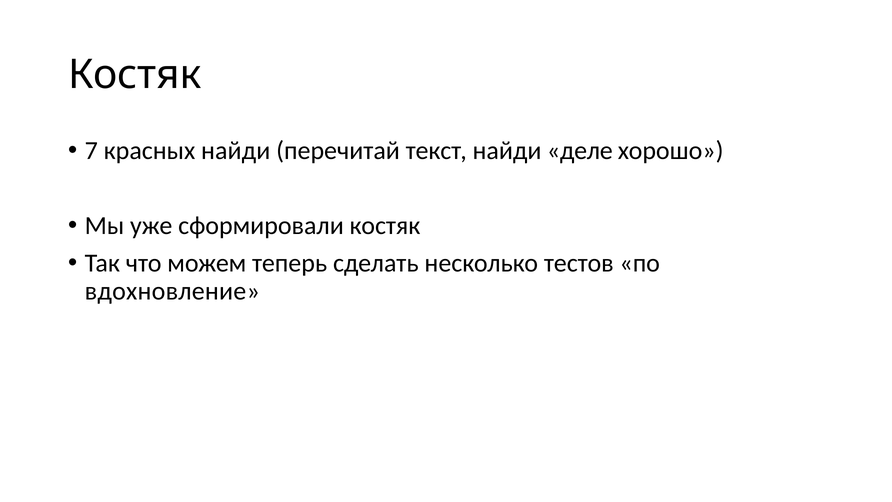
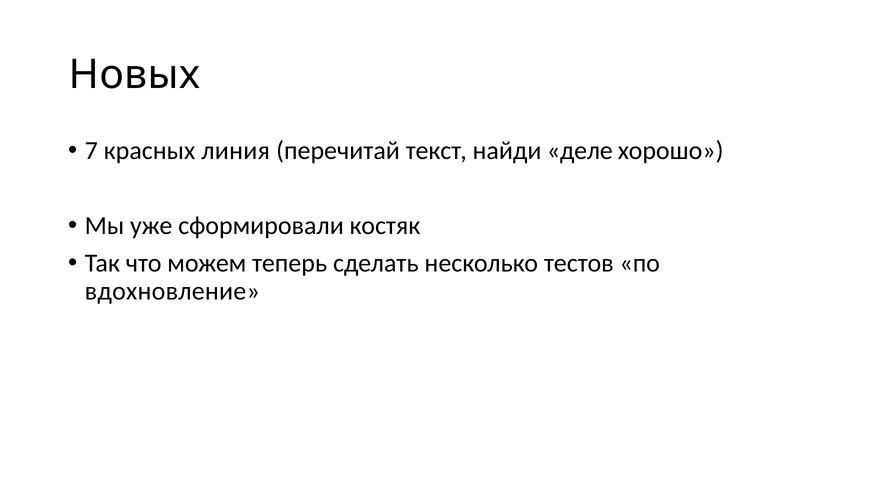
Костяк: Костяк -> Новых (134, 75)
красных найди: найди -> линия (236, 151)
